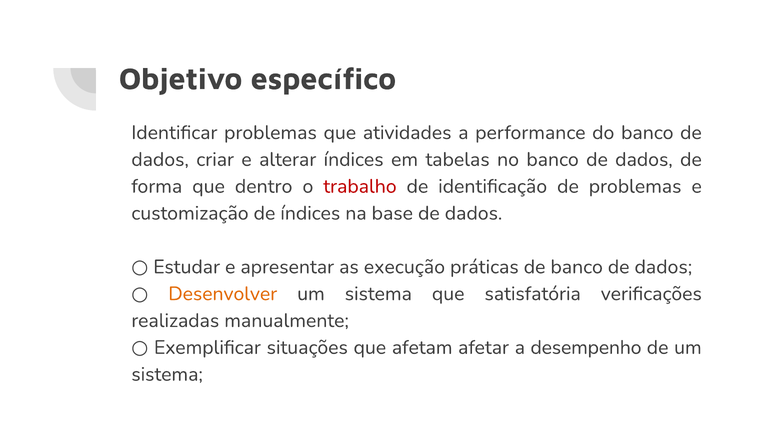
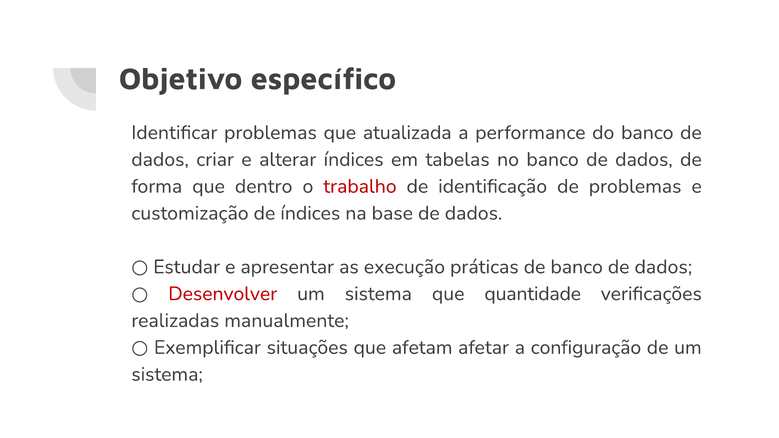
atividades: atividades -> atualizada (407, 133)
Desenvolver colour: orange -> red (223, 294)
satisfatória: satisfatória -> quantidade (533, 294)
desempenho: desempenho -> configuração (586, 348)
